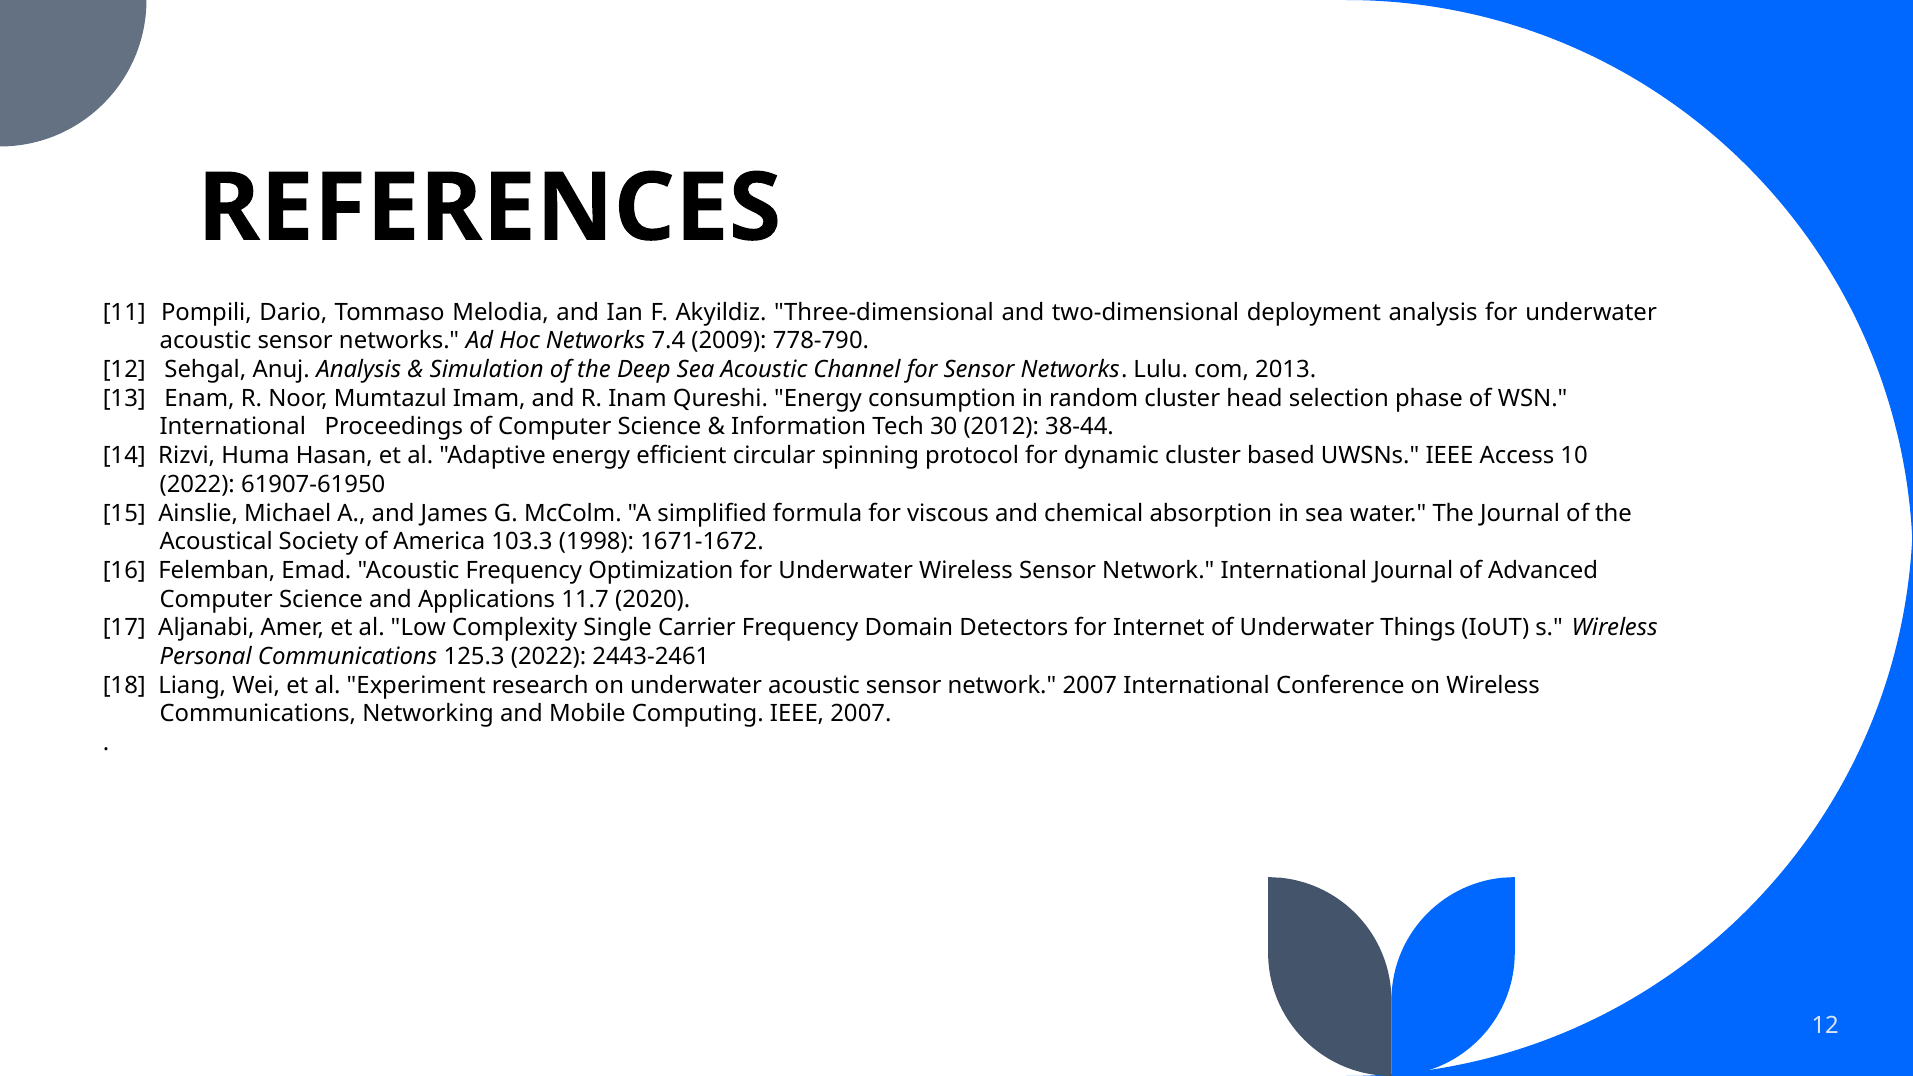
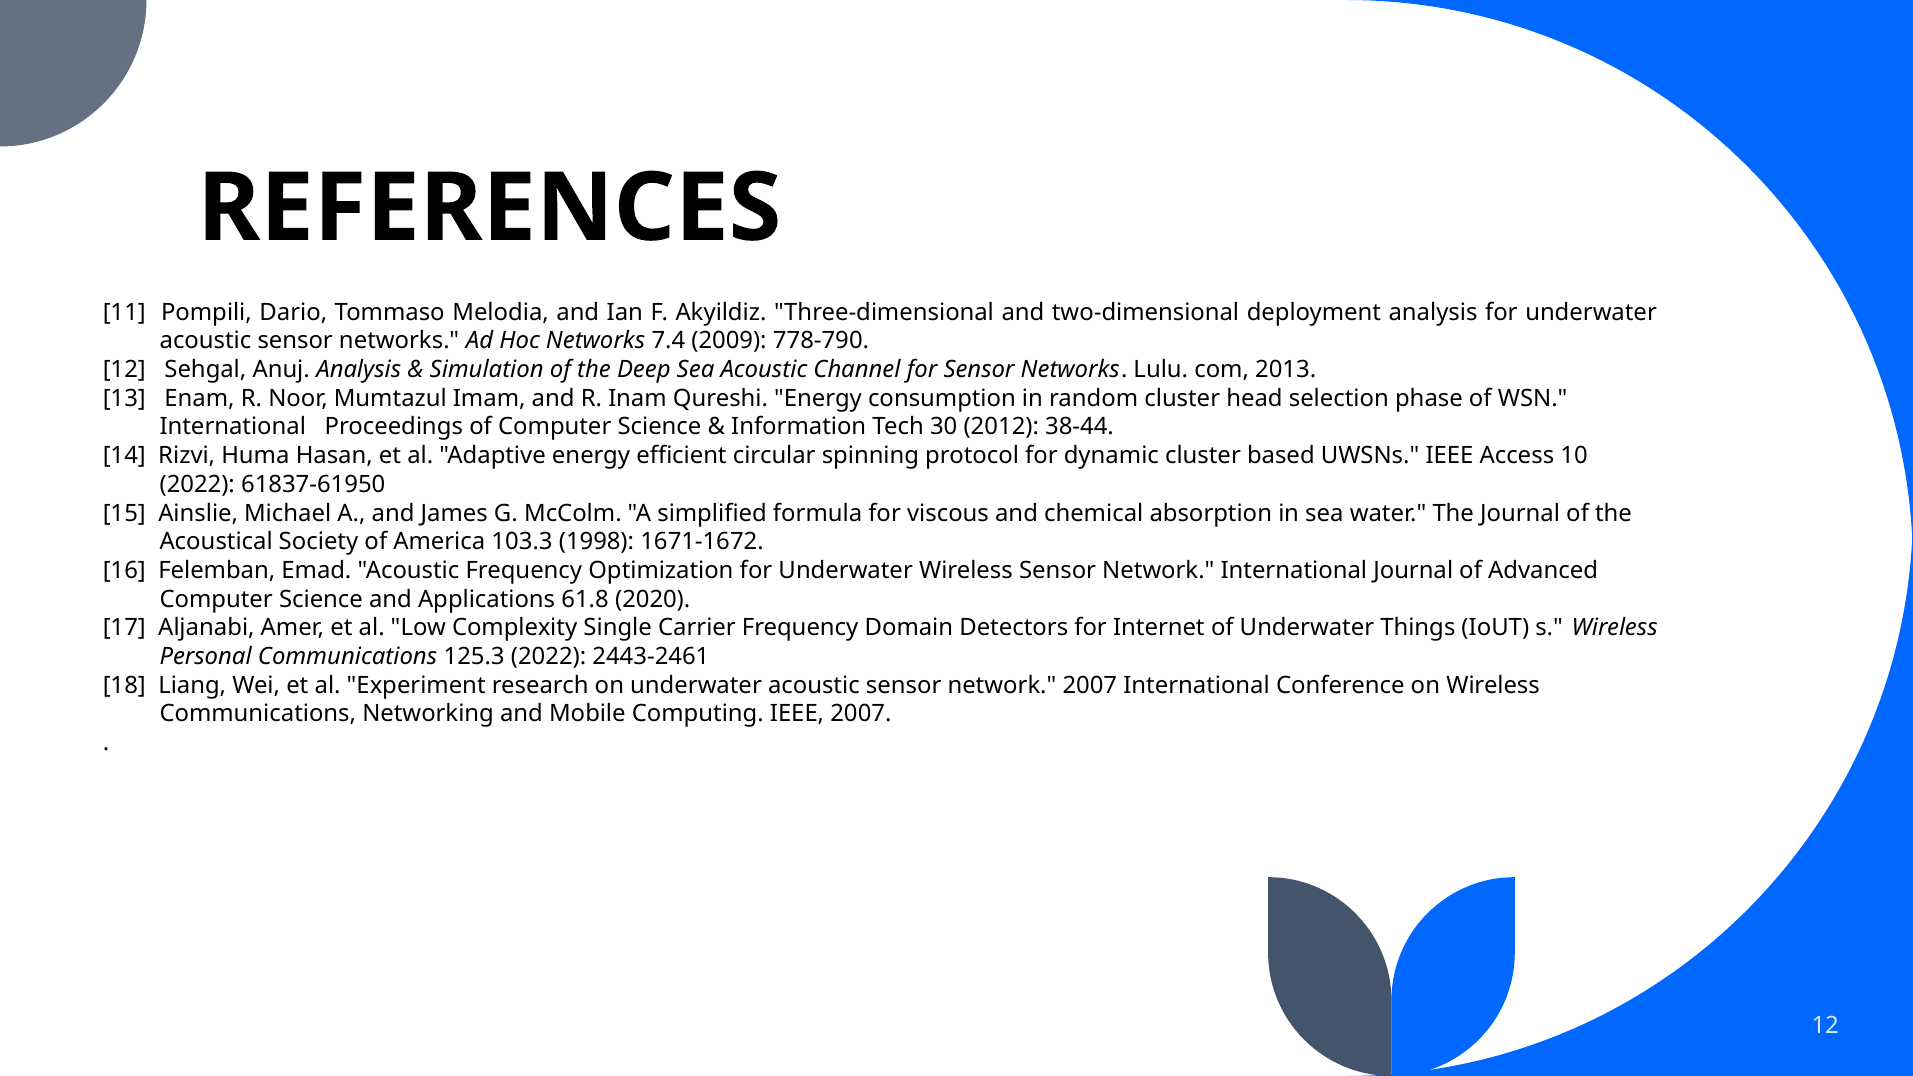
61907-61950: 61907-61950 -> 61837-61950 (313, 485)
11.7: 11.7 -> 61.8 (585, 599)
